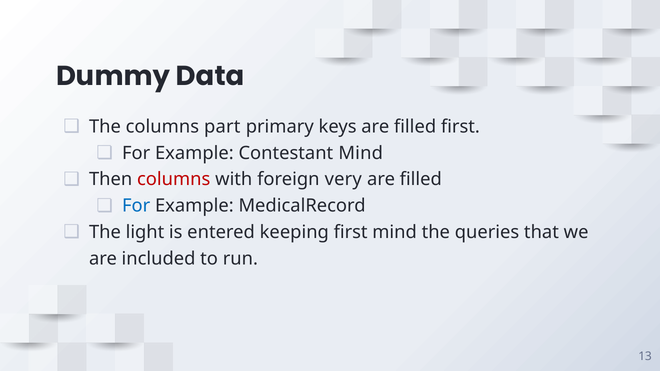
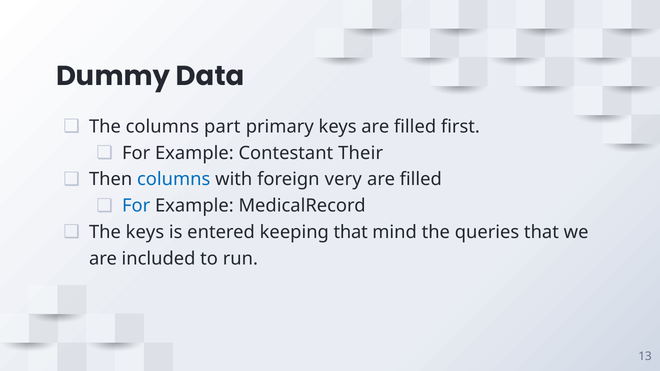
Contestant Mind: Mind -> Their (361, 153)
columns colour: red -> blue (174, 179)
The light: light -> keys (145, 232)
keeping first: first -> that (351, 232)
